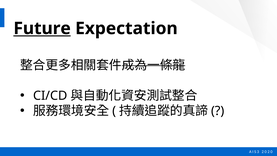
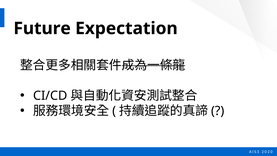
Future underline: present -> none (42, 28)
